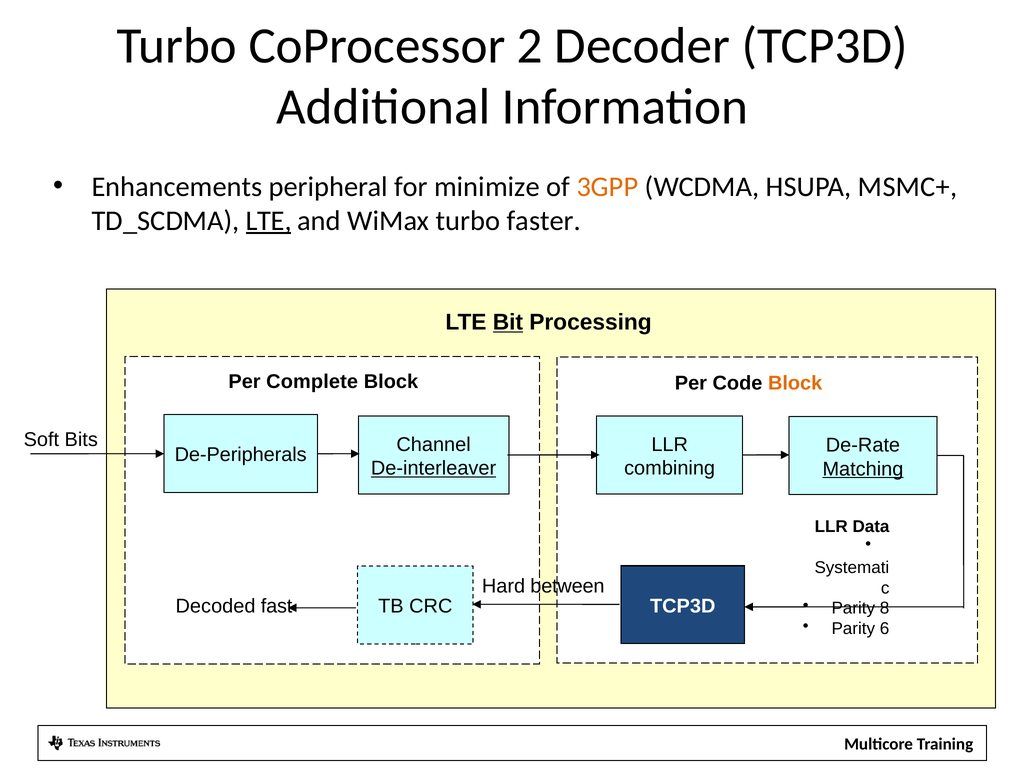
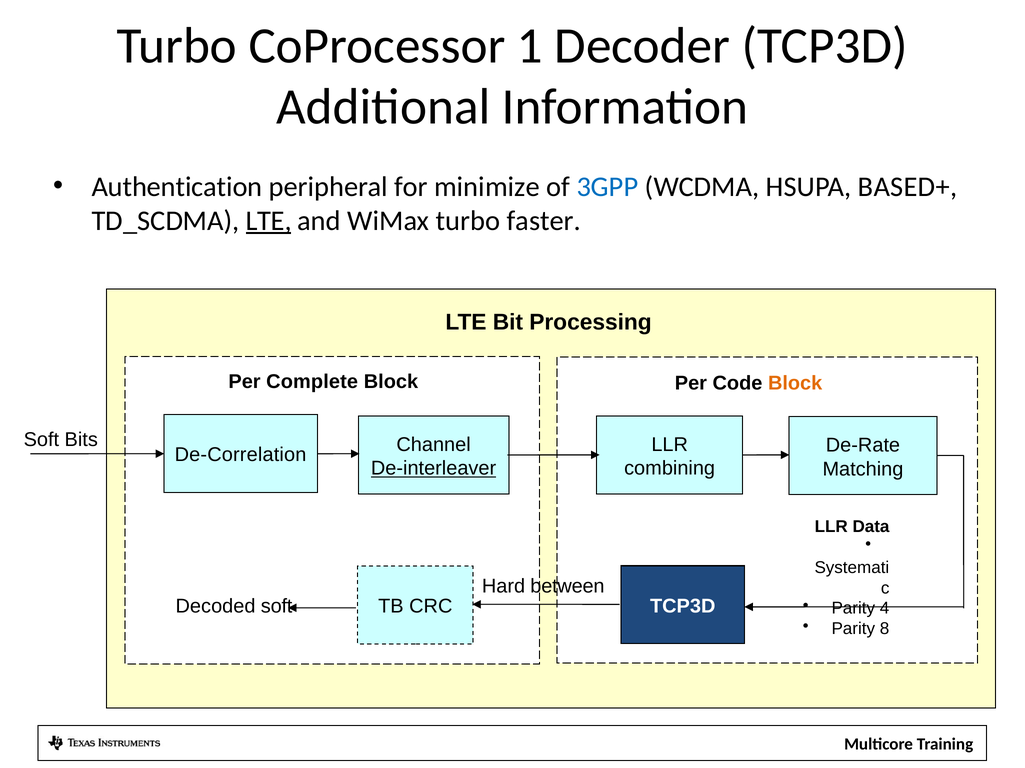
2: 2 -> 1 (530, 46)
Enhancements: Enhancements -> Authentication (177, 187)
3GPP colour: orange -> blue (607, 187)
MSMC+: MSMC+ -> BASED+ (908, 187)
Bit underline: present -> none (508, 323)
De-Peripherals: De-Peripherals -> De-Correlation (241, 455)
Matching underline: present -> none (863, 469)
Decoded fast: fast -> soft (277, 607)
8: 8 -> 4 (885, 609)
6: 6 -> 8 (885, 629)
